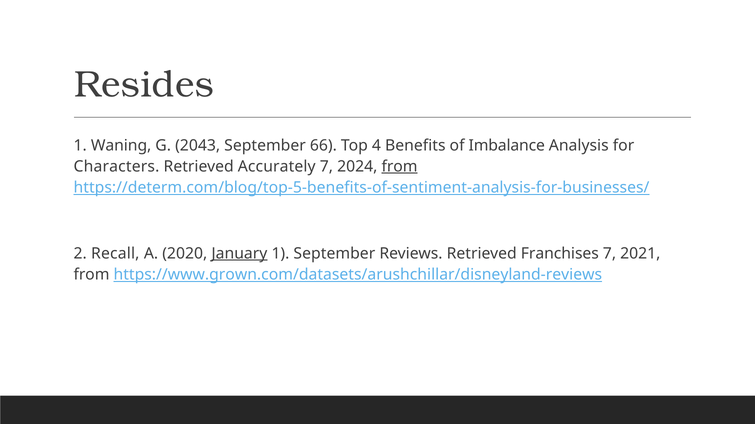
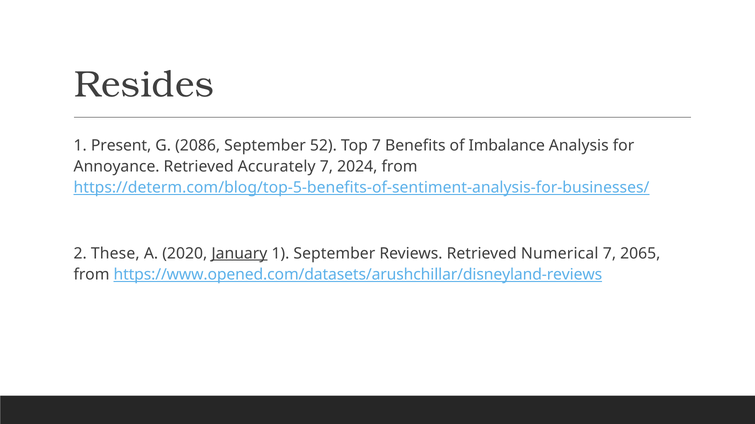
Waning: Waning -> Present (121, 146)
2043: 2043 -> 2086 (198, 146)
66: 66 -> 52 (323, 146)
Top 4: 4 -> 7 (376, 146)
Characters: Characters -> Annoyance (117, 167)
from underline: present -> none (400, 167)
Recall: Recall -> These (115, 254)
Franchises: Franchises -> Numerical (560, 254)
2021: 2021 -> 2065 (640, 254)
https://www.grown.com/datasets/arushchillar/disneyland-reviews: https://www.grown.com/datasets/arushchillar/disneyland-reviews -> https://www.opened.com/datasets/arushchillar/disneyland-reviews (358, 275)
